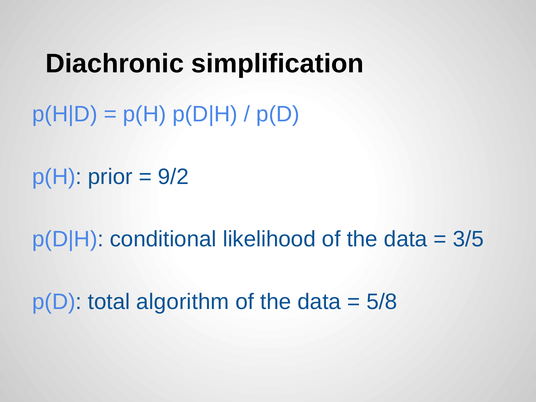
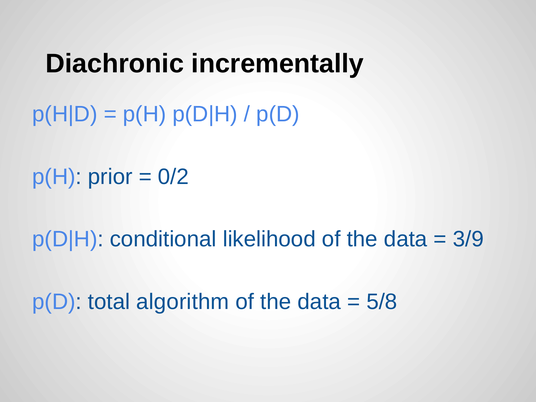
simplification: simplification -> incrementally (278, 64)
9/2: 9/2 -> 0/2 (173, 177)
3/5: 3/5 -> 3/9 (468, 239)
